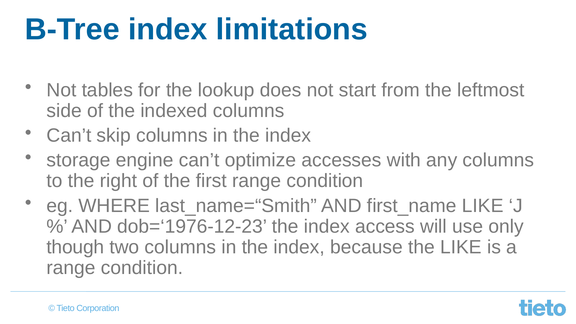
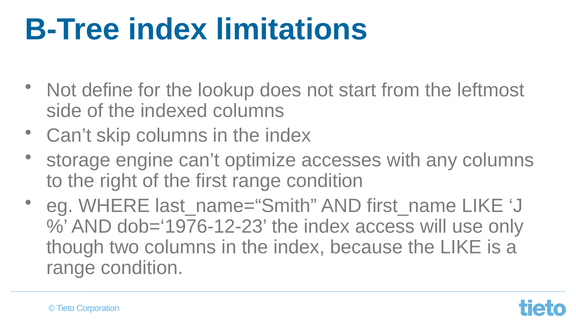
tables: tables -> define (107, 90)
